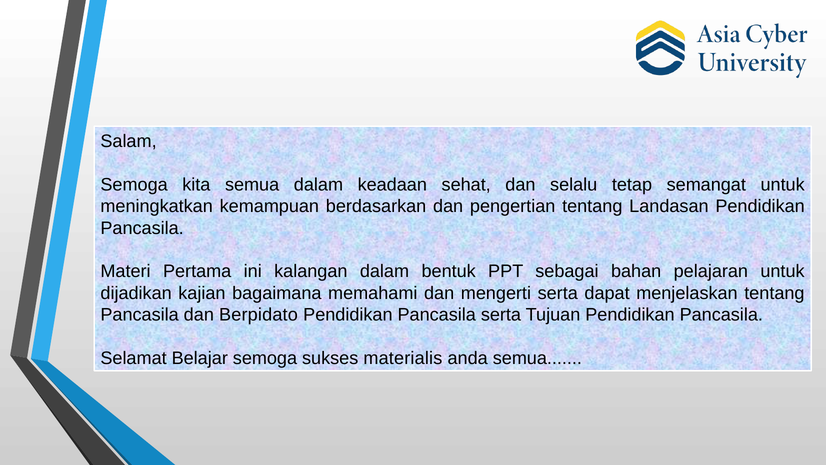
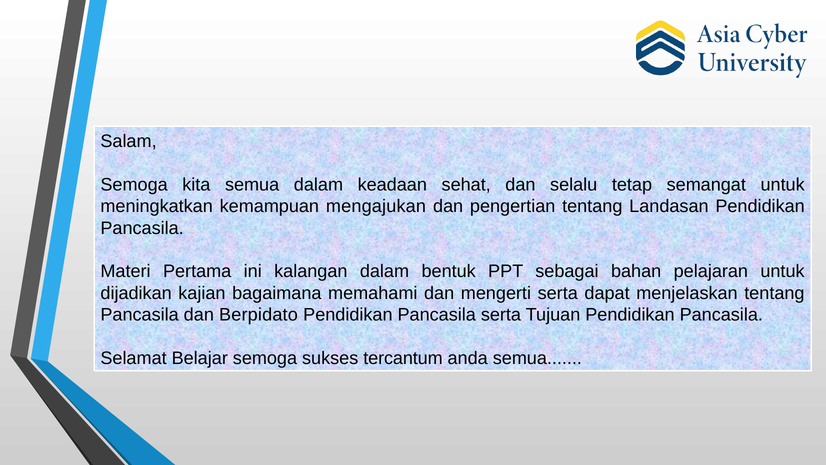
berdasarkan: berdasarkan -> mengajukan (376, 206)
materialis: materialis -> tercantum (403, 358)
